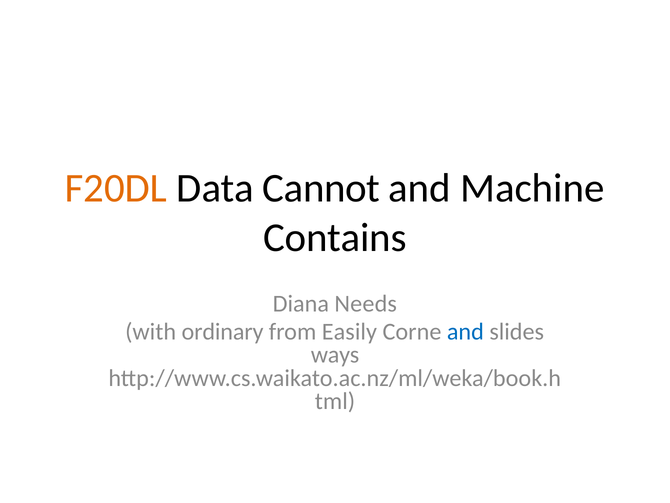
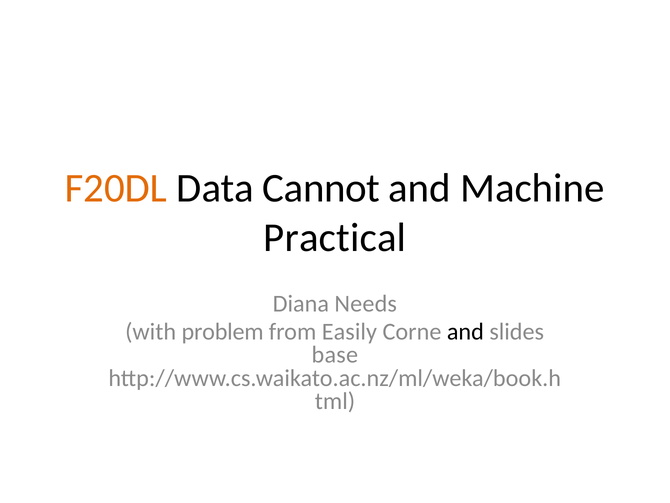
Contains: Contains -> Practical (335, 237)
ordinary: ordinary -> problem (223, 331)
and colour: blue -> black (465, 331)
ways: ways -> base (335, 355)
